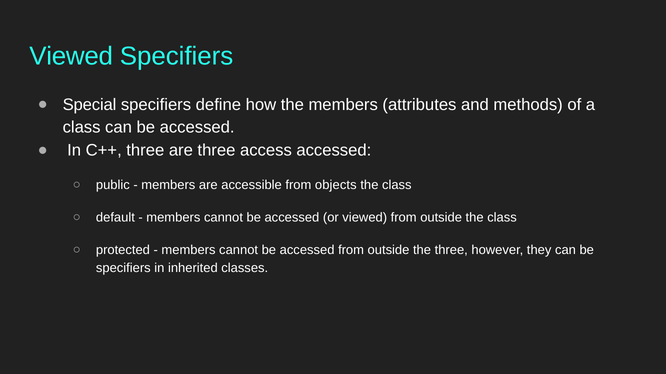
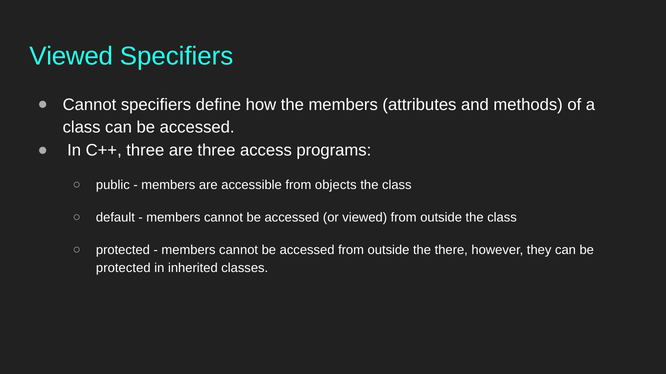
Special: Special -> Cannot (89, 105)
access accessed: accessed -> programs (334, 151)
the three: three -> there (451, 251)
specifiers: specifiers -> protected (123, 268)
